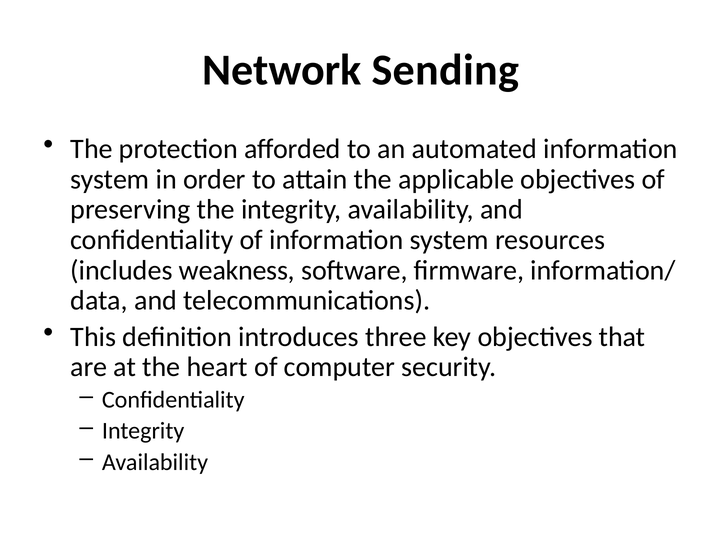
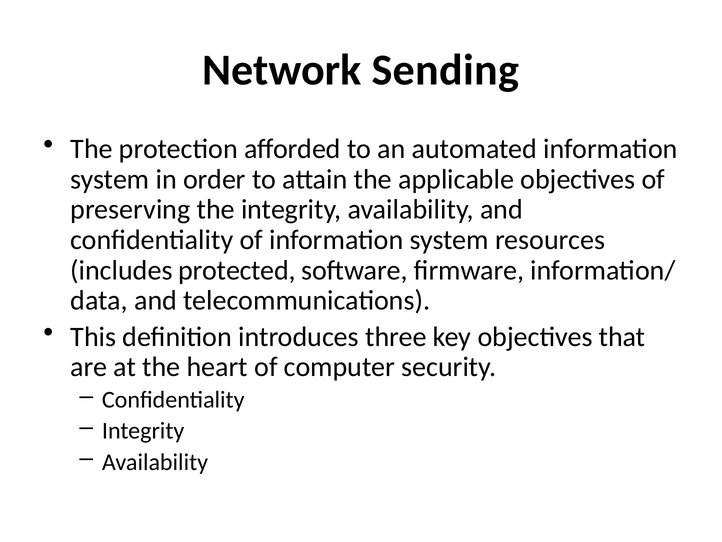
weakness: weakness -> protected (237, 270)
